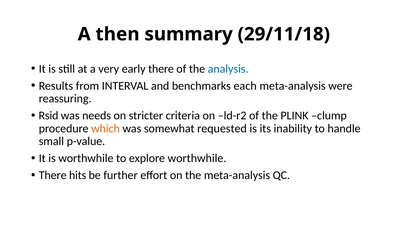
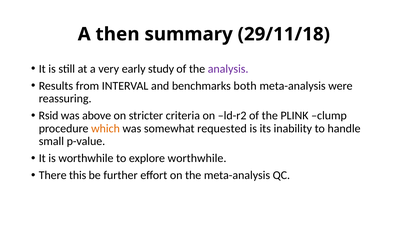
early there: there -> study (161, 69)
analysis colour: blue -> purple (228, 69)
each: each -> both (245, 86)
needs: needs -> above (97, 116)
hits: hits -> this (78, 176)
